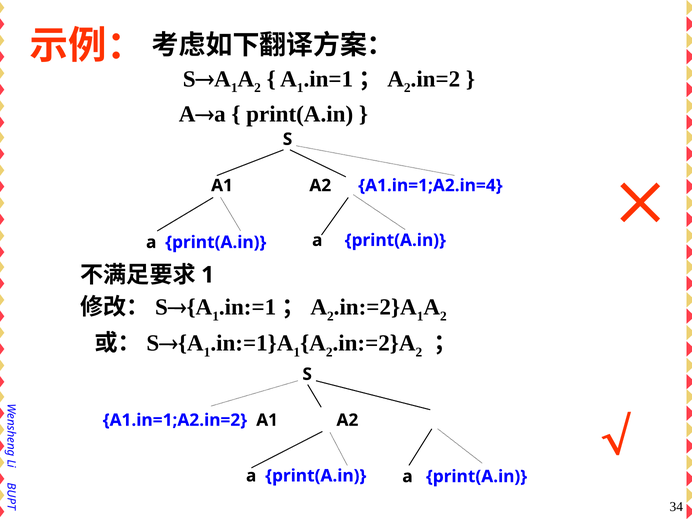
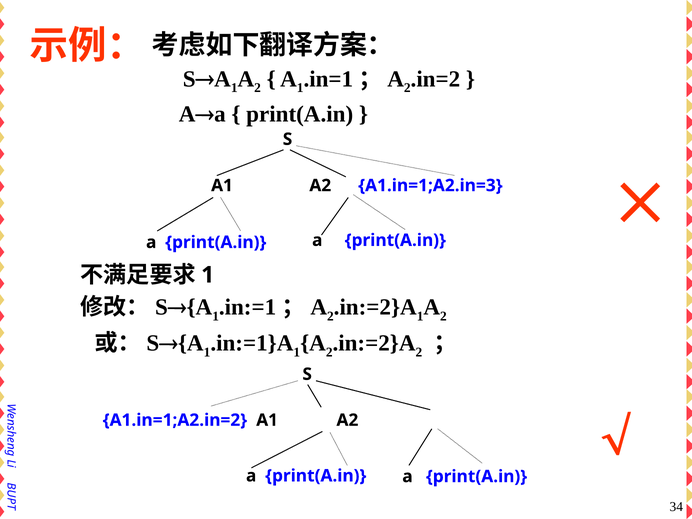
A1.in=1;A2.in=4: A1.in=1;A2.in=4 -> A1.in=1;A2.in=3 (430, 185)
